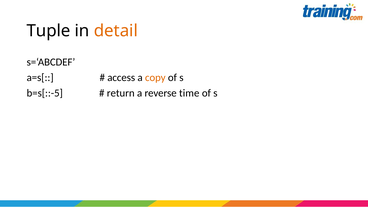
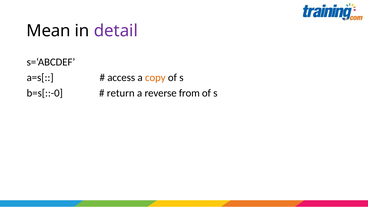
Tuple: Tuple -> Mean (49, 31)
detail colour: orange -> purple (116, 31)
b=s[::-5: b=s[::-5 -> b=s[::-0 (45, 93)
time: time -> from (189, 93)
